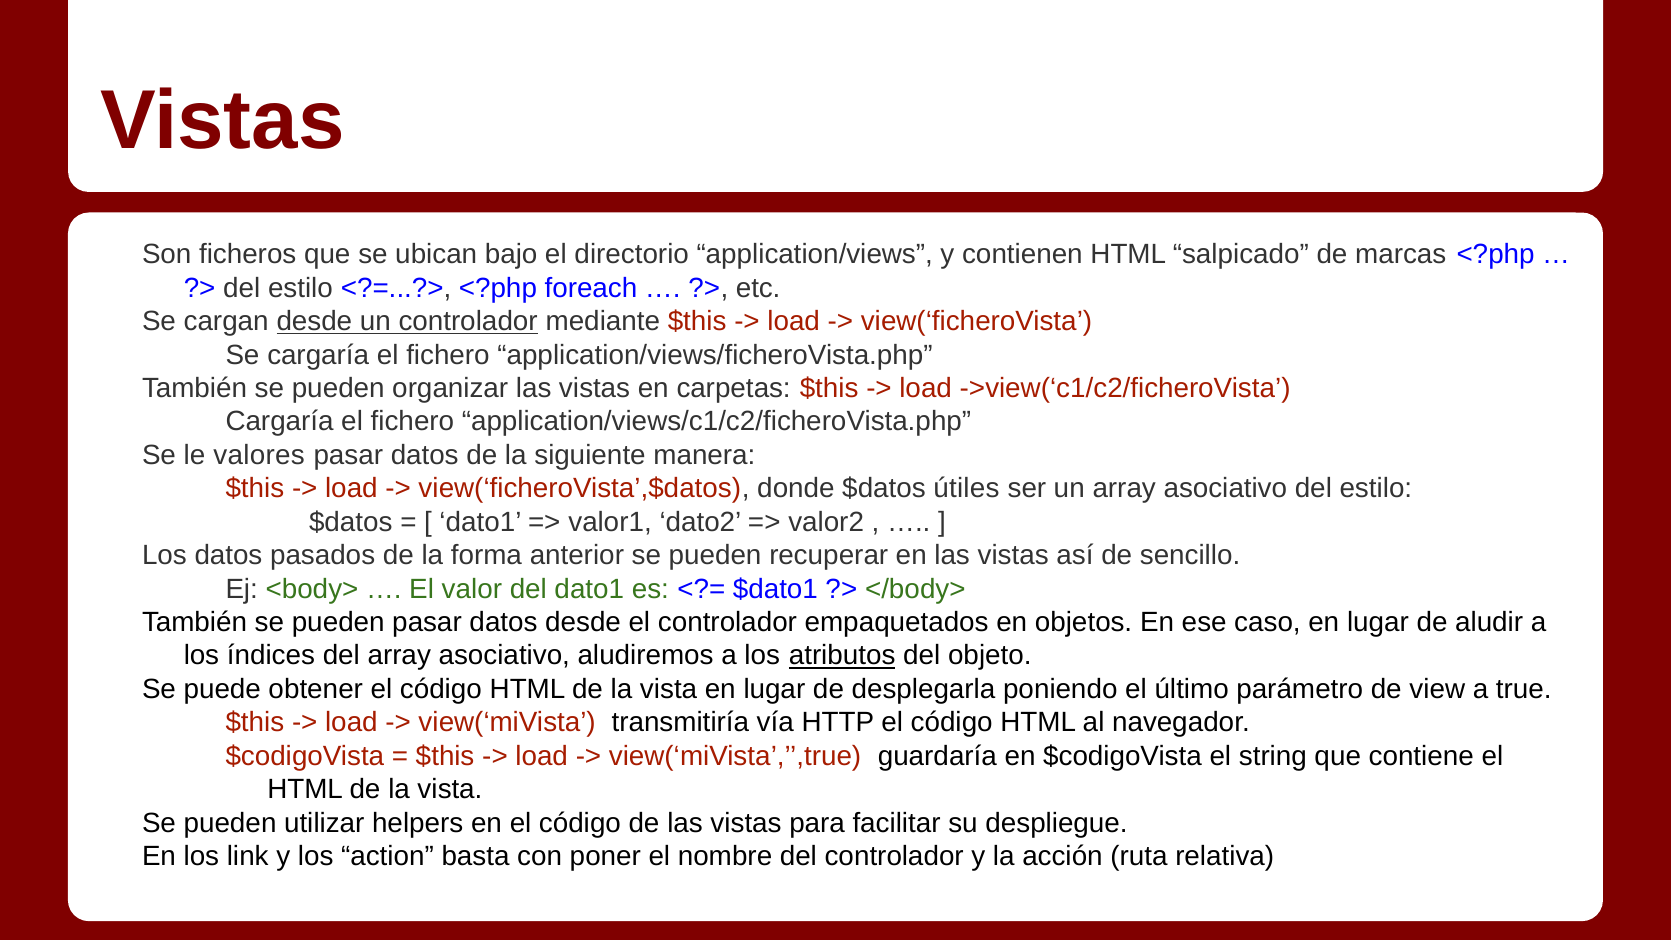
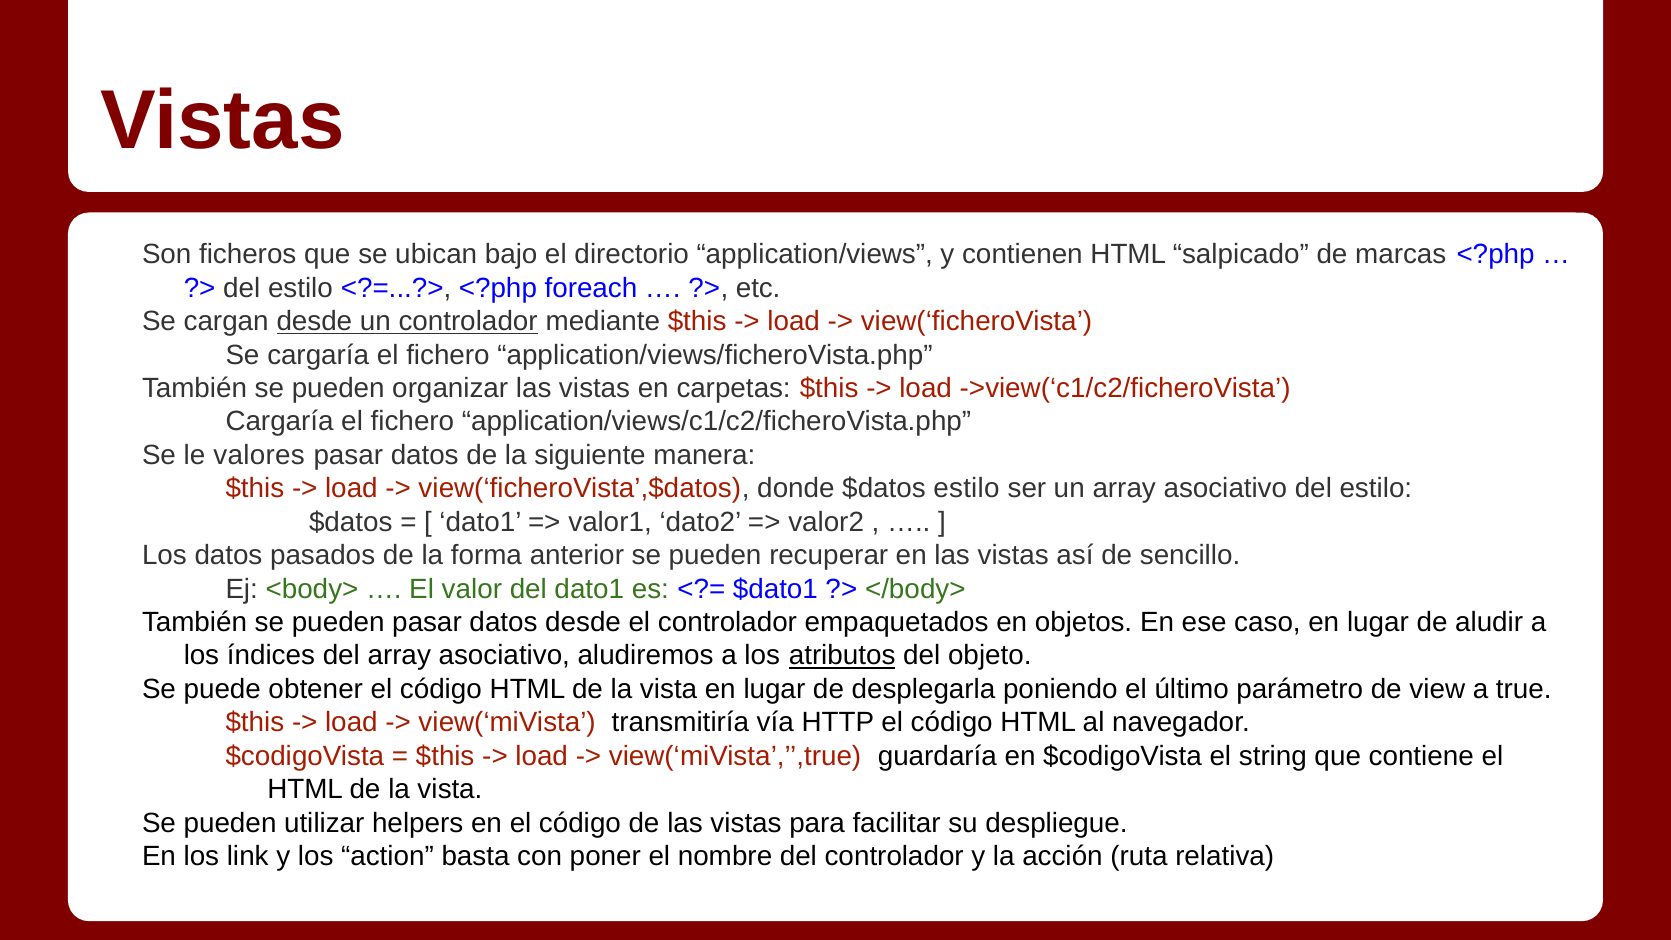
$datos útiles: útiles -> estilo (966, 489)
